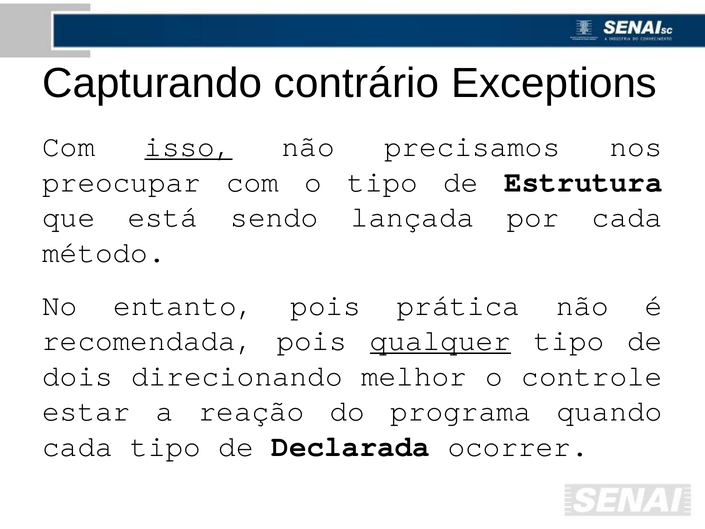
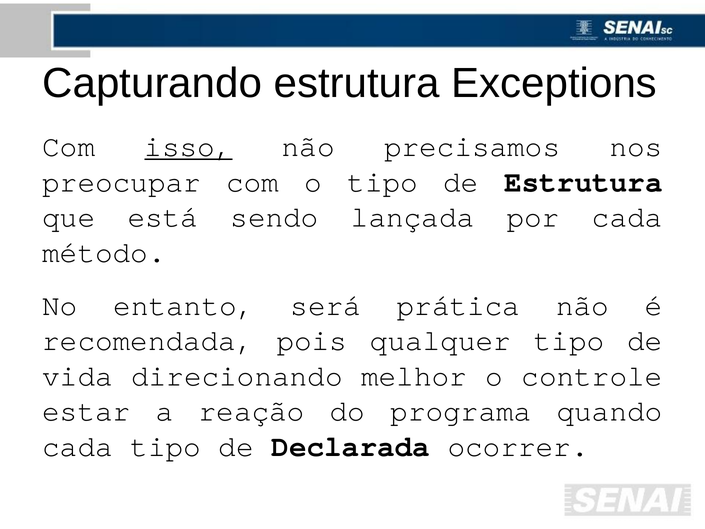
Capturando contrário: contrário -> estrutura (357, 83)
entanto pois: pois -> será (326, 305)
qualquer underline: present -> none (440, 340)
dois: dois -> vida (78, 376)
